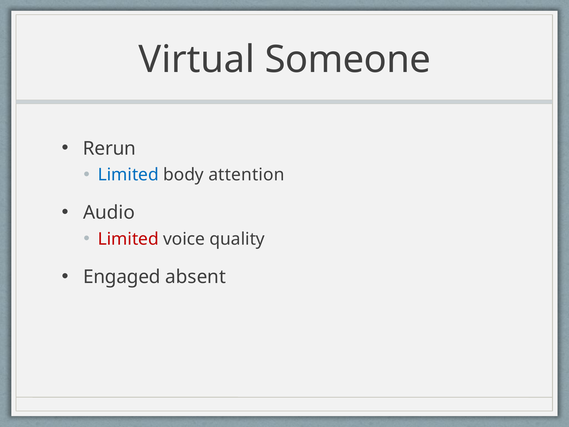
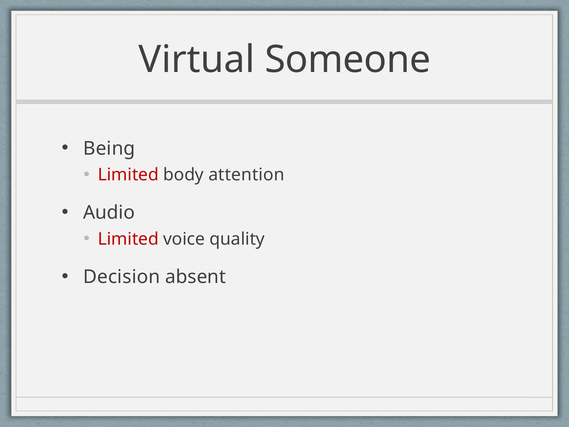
Rerun: Rerun -> Being (109, 148)
Limited colour: blue -> red (128, 175)
Engaged: Engaged -> Decision (122, 277)
